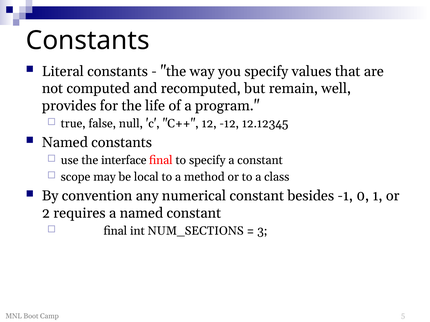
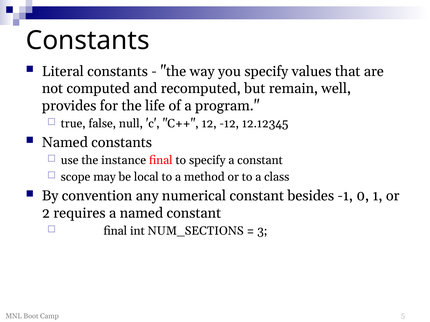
interface: interface -> instance (124, 161)
